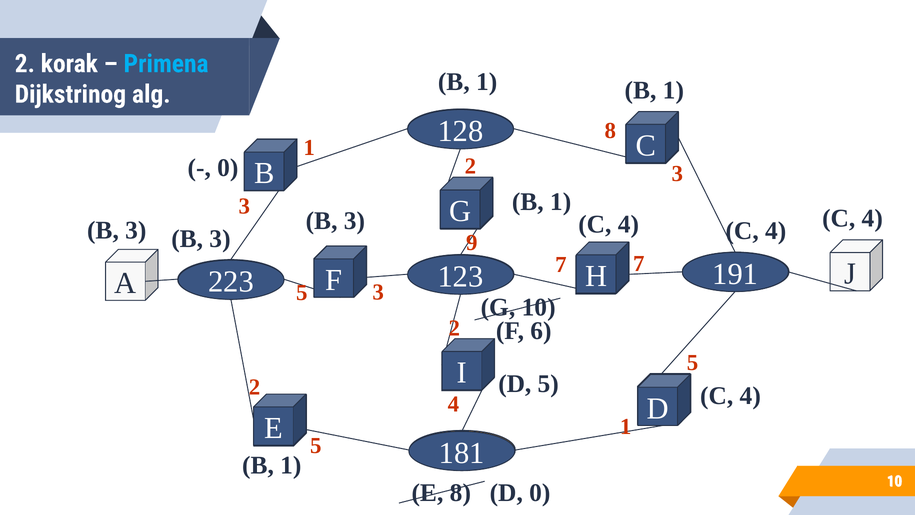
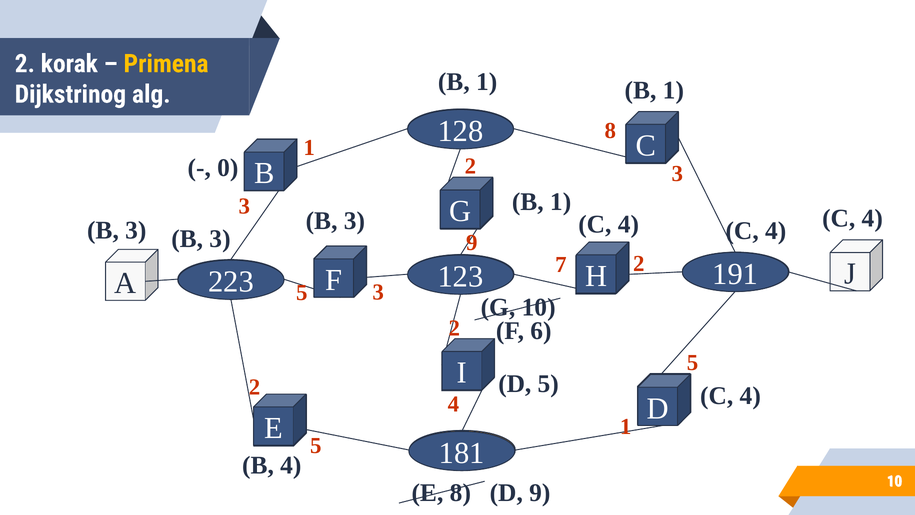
Primena colour: light blue -> yellow (166, 64)
7 7: 7 -> 2 (639, 263)
1: 1 -> 4 (291, 465)
D 0: 0 -> 9 (540, 493)
